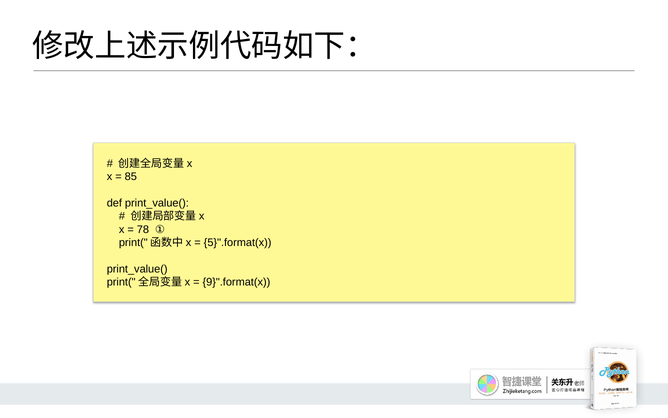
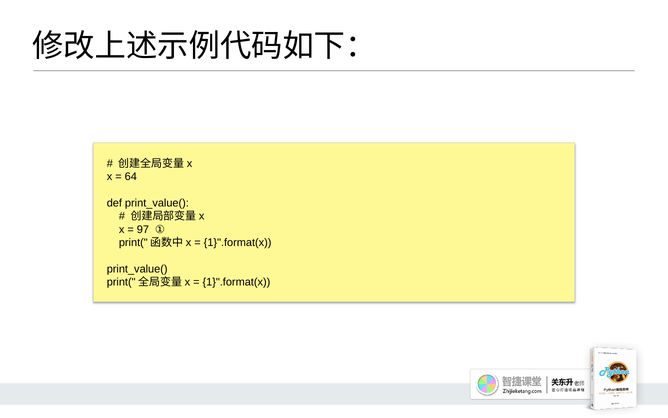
85: 85 -> 64 (131, 177)
78: 78 -> 97 (143, 229)
5}".format(x: 5}".format(x -> 1}".format(x (238, 242)
9}".format(x: 9}".format(x -> 1}".format(x (236, 282)
